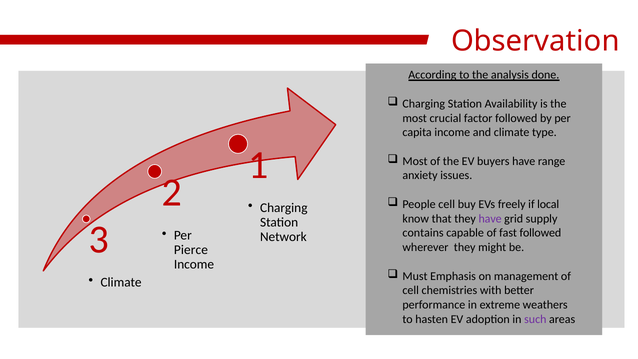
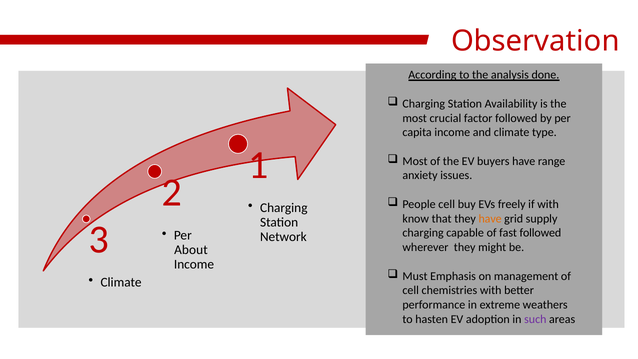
if local: local -> with (548, 204)
have colour: purple -> orange (490, 219)
contains: contains -> charging (423, 233)
Pierce: Pierce -> About (191, 250)
